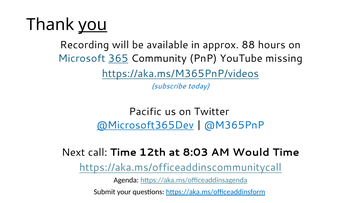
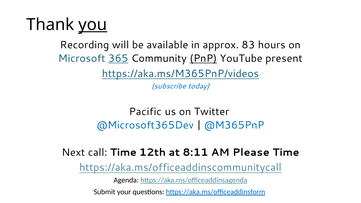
88: 88 -> 83 (248, 45)
PnP underline: none -> present (203, 59)
missing: missing -> present (284, 59)
@Microsoft365Dev underline: present -> none (145, 125)
8:03: 8:03 -> 8:11 (195, 152)
Would: Would -> Please (251, 152)
